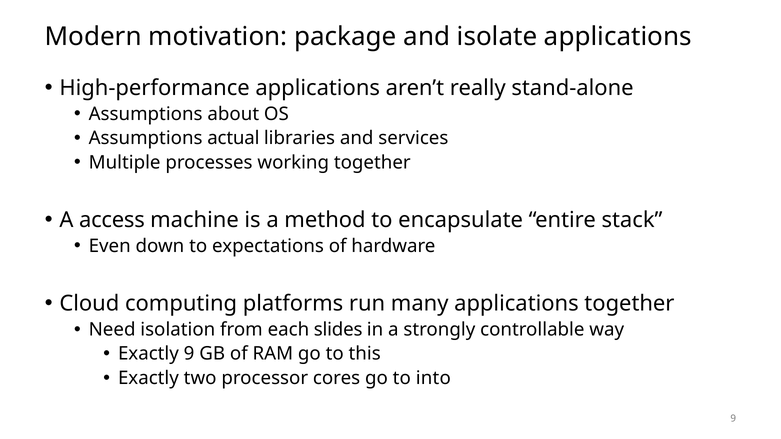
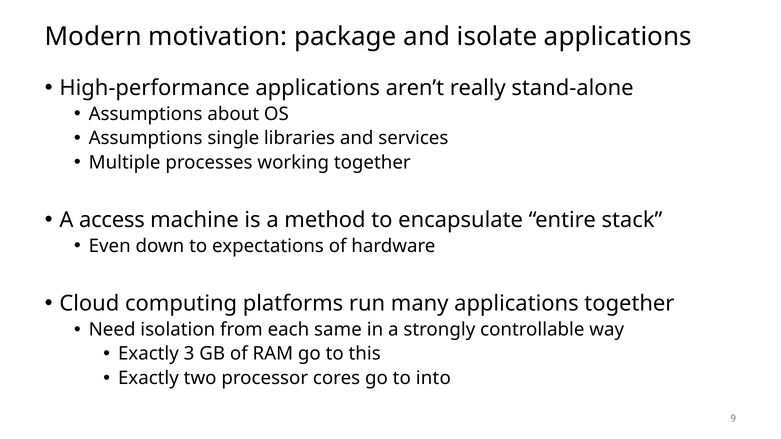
actual: actual -> single (233, 138)
slides: slides -> same (338, 330)
Exactly 9: 9 -> 3 (189, 354)
